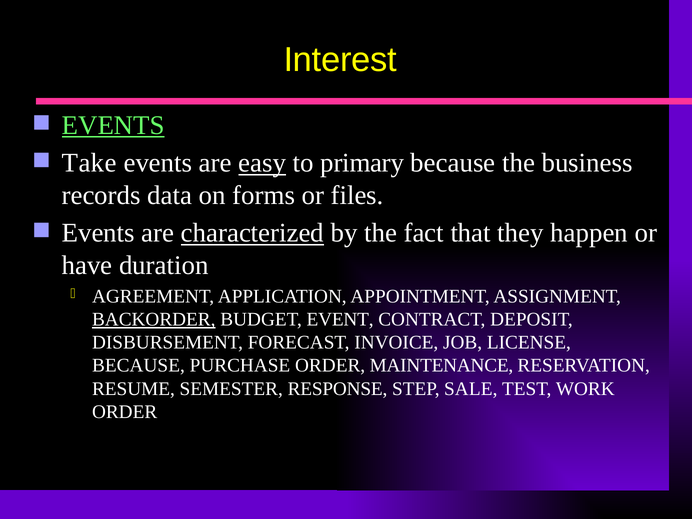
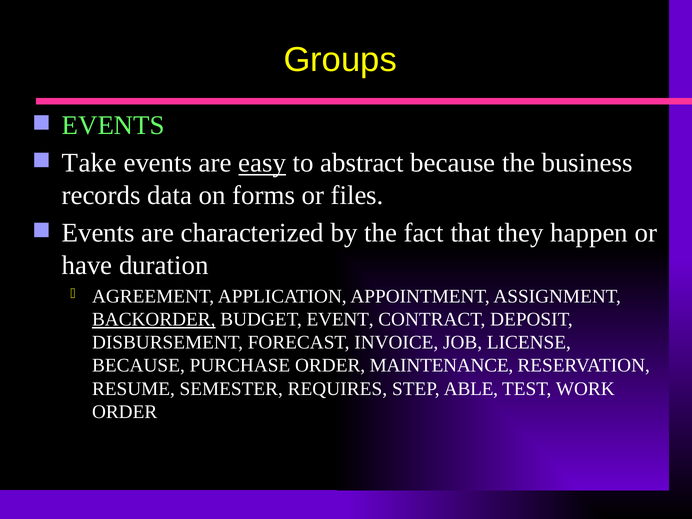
Interest: Interest -> Groups (340, 60)
EVENTS underline: present -> none (113, 125)
primary: primary -> abstract (362, 163)
characterized underline: present -> none (252, 233)
RESPONSE: RESPONSE -> REQUIRES (337, 389)
SALE: SALE -> ABLE (471, 389)
